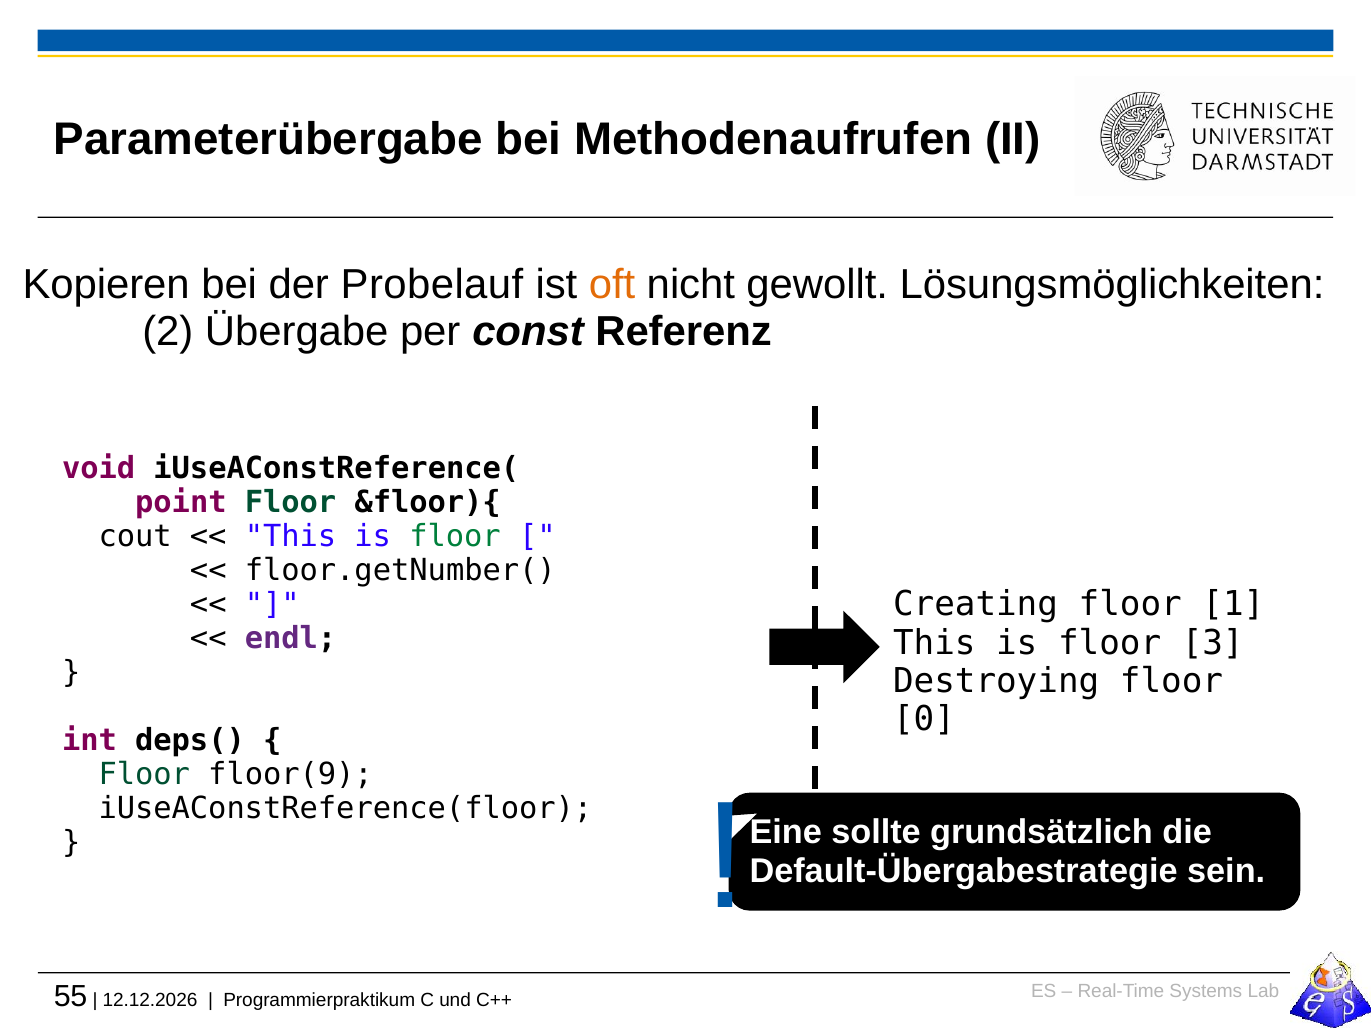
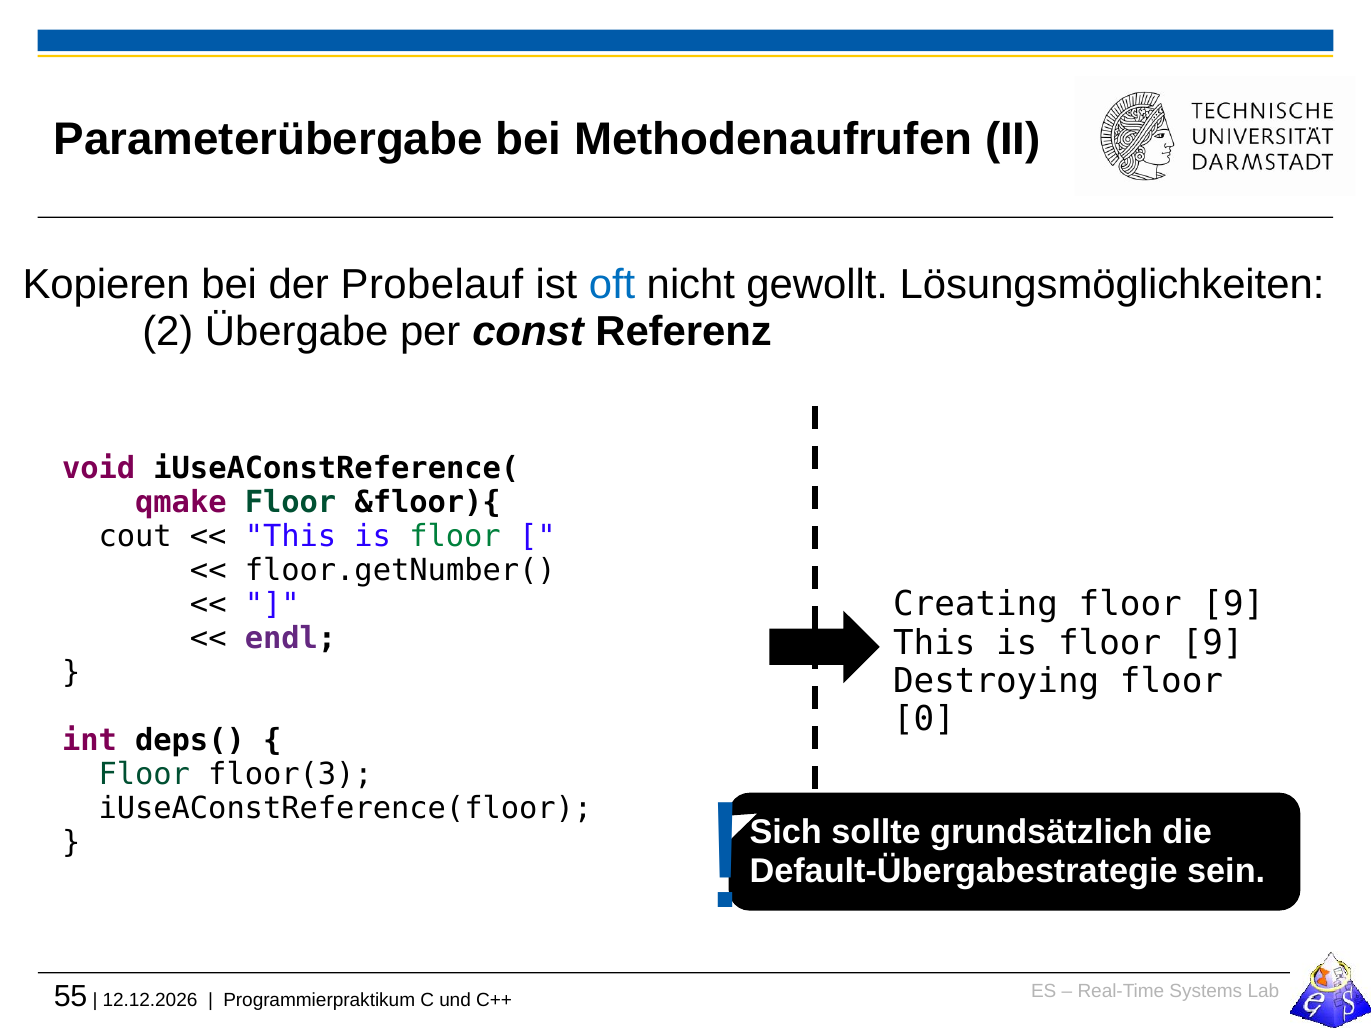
oft colour: orange -> blue (612, 285)
point: point -> qmake (181, 503)
Creating floor 1: 1 -> 9 (1233, 605)
is floor 3: 3 -> 9 (1213, 643)
floor(9: floor(9 -> floor(3 (291, 775)
Eine: Eine -> Sich (786, 833)
